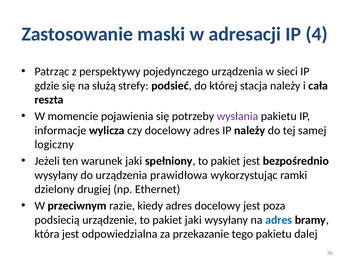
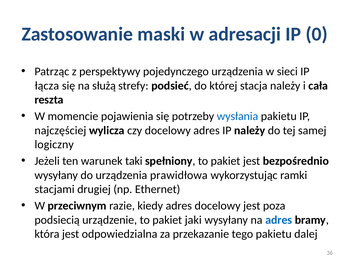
4: 4 -> 0 (317, 34)
gdzie: gdzie -> łącza (47, 86)
wysłania colour: purple -> blue (237, 116)
informacje: informacje -> najczęściej (60, 131)
warunek jaki: jaki -> taki (134, 161)
dzielony: dzielony -> stacjami (55, 190)
